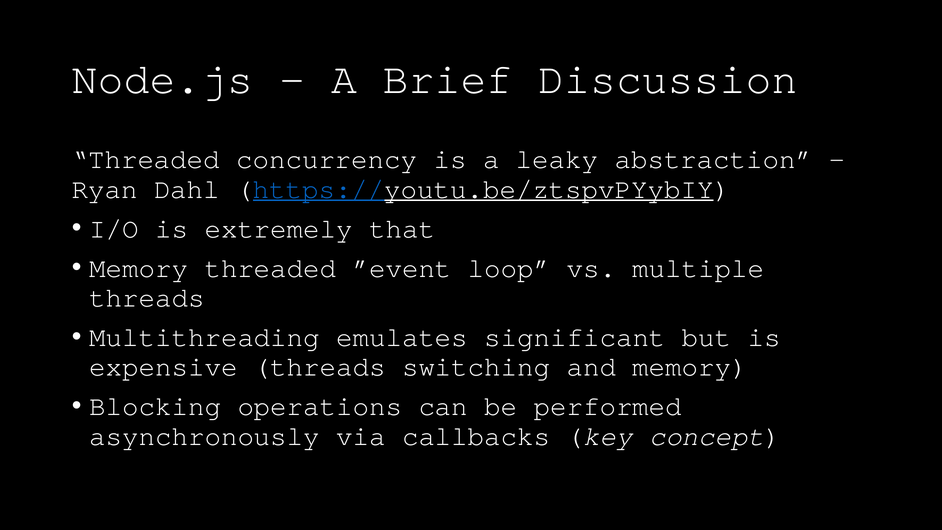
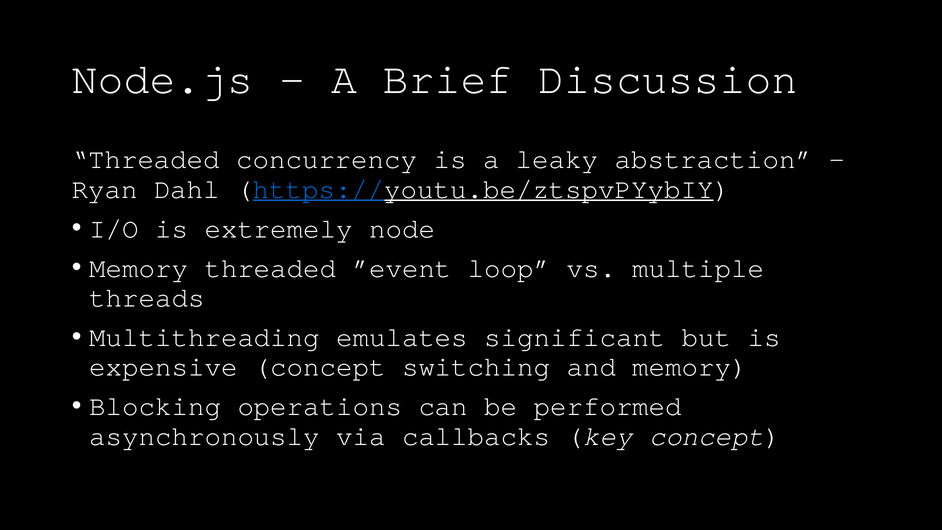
that: that -> node (402, 228)
expensive threads: threads -> concept (320, 367)
